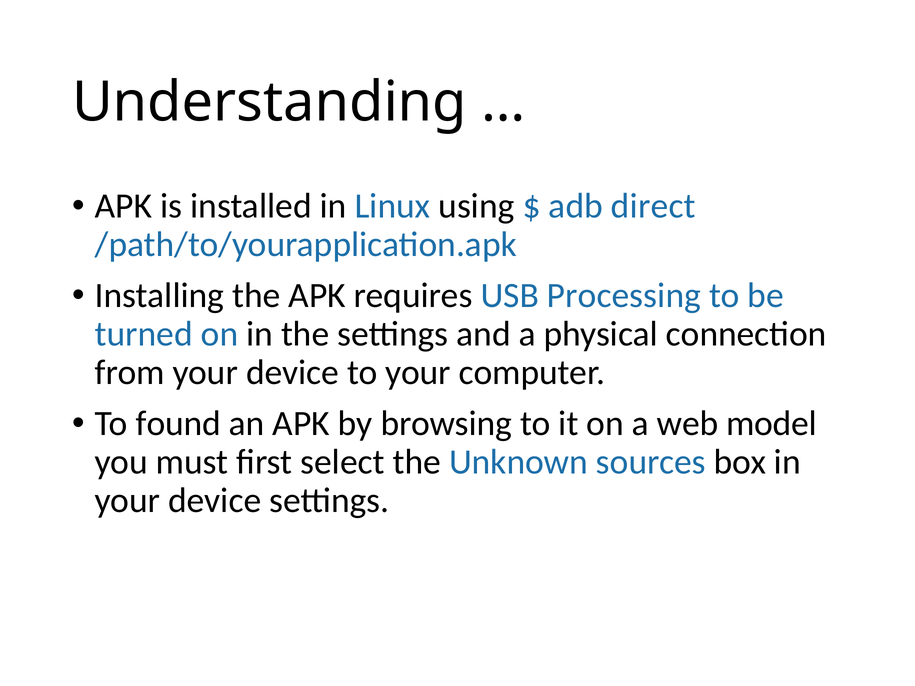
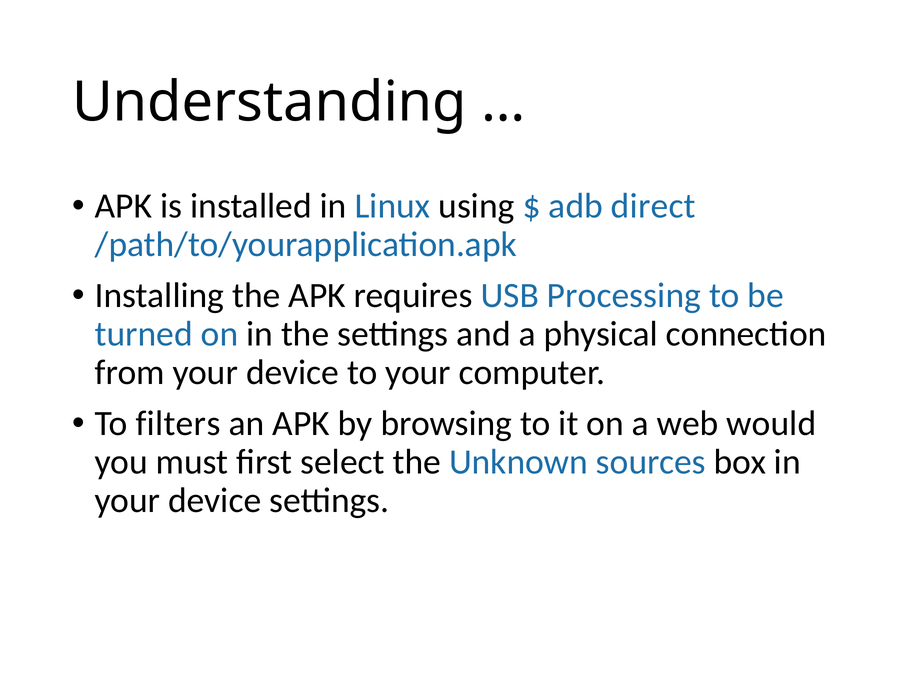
found: found -> filters (178, 424)
model: model -> would (771, 424)
